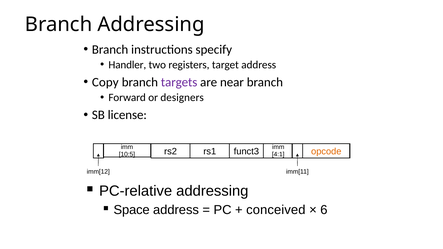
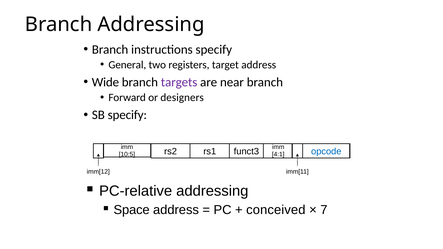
Handler: Handler -> General (127, 65)
Copy: Copy -> Wide (105, 82)
SB license: license -> specify (127, 115)
opcode colour: orange -> blue (326, 152)
6: 6 -> 7 (324, 210)
